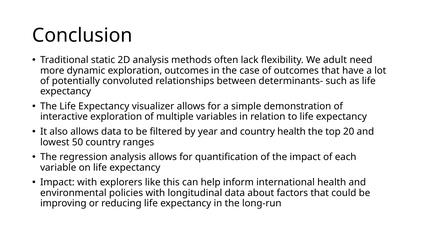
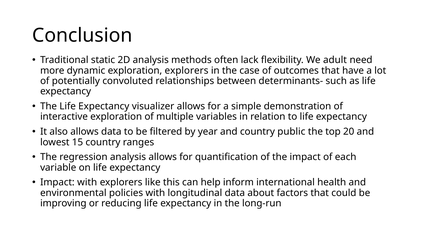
exploration outcomes: outcomes -> explorers (187, 70)
country health: health -> public (291, 132)
50: 50 -> 15 (78, 142)
